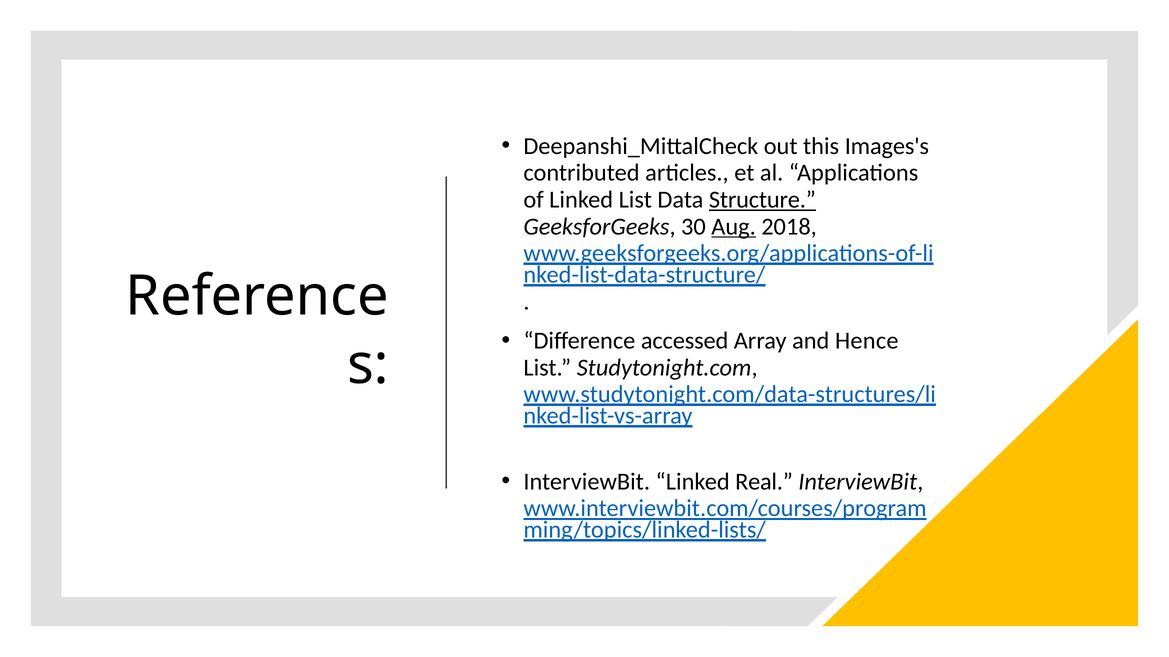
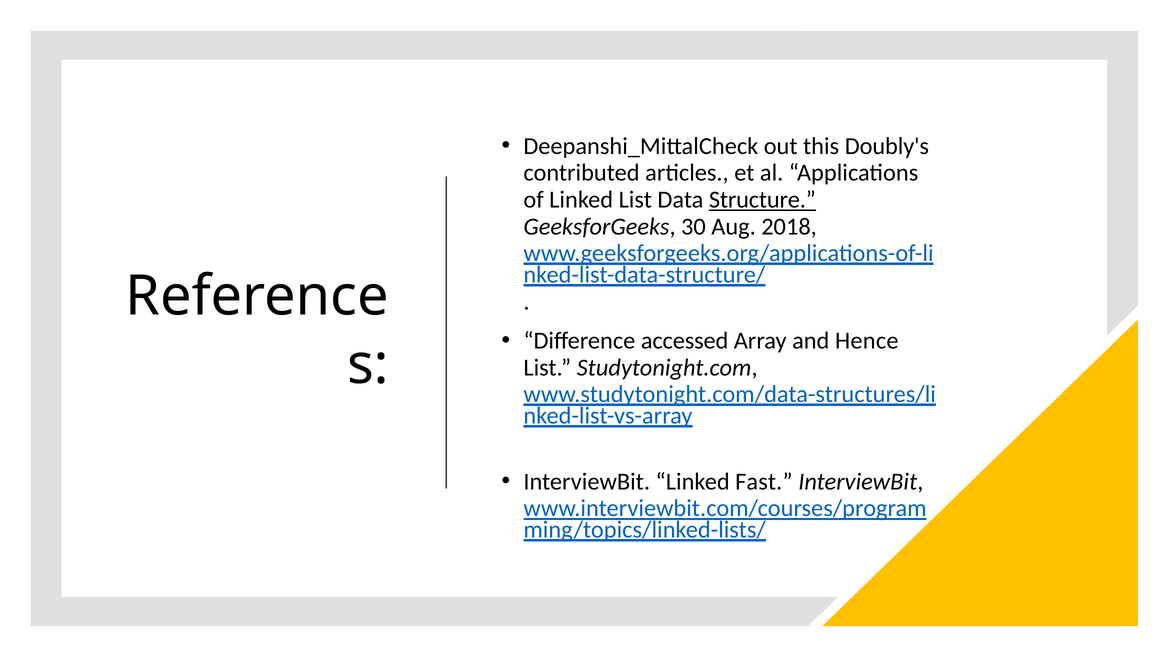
Images's: Images's -> Doubly's (887, 146)
Aug underline: present -> none (734, 227)
Real: Real -> Fast (764, 482)
